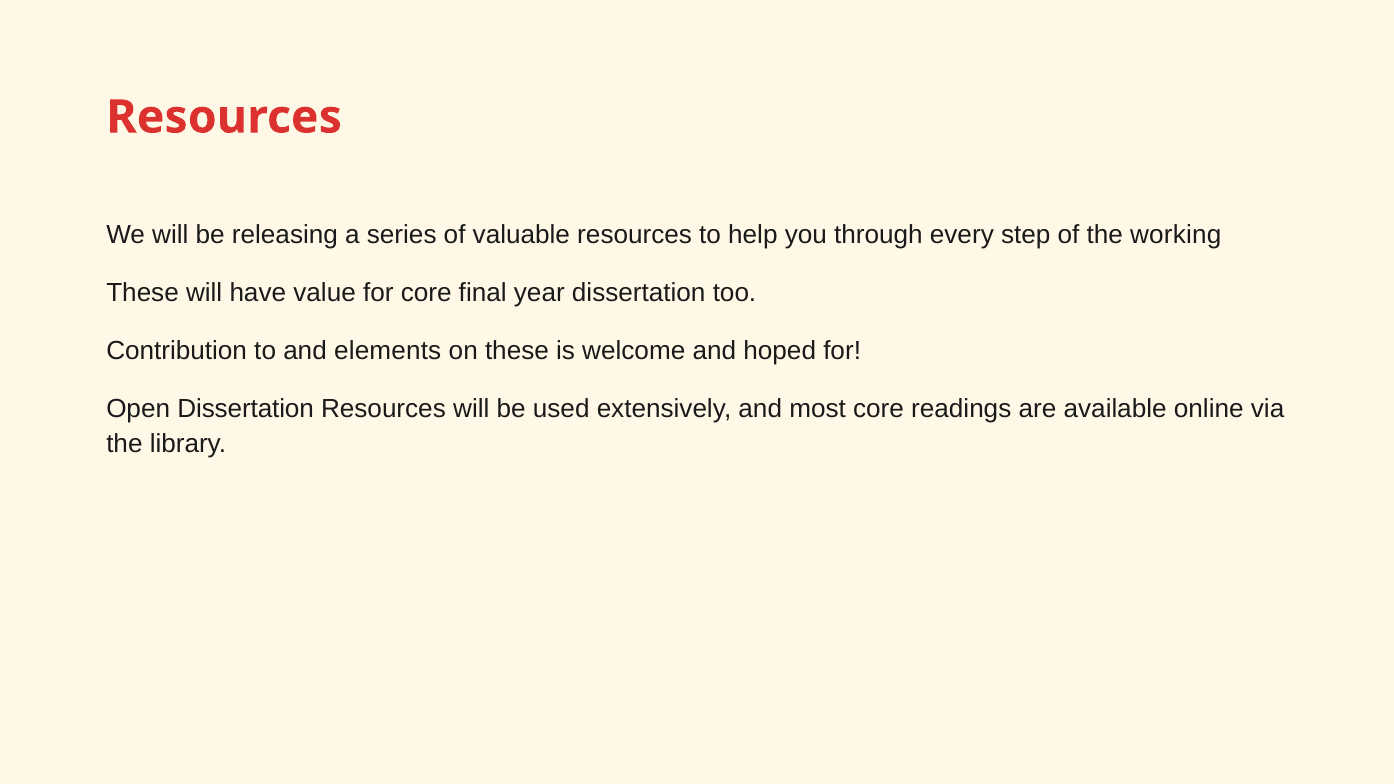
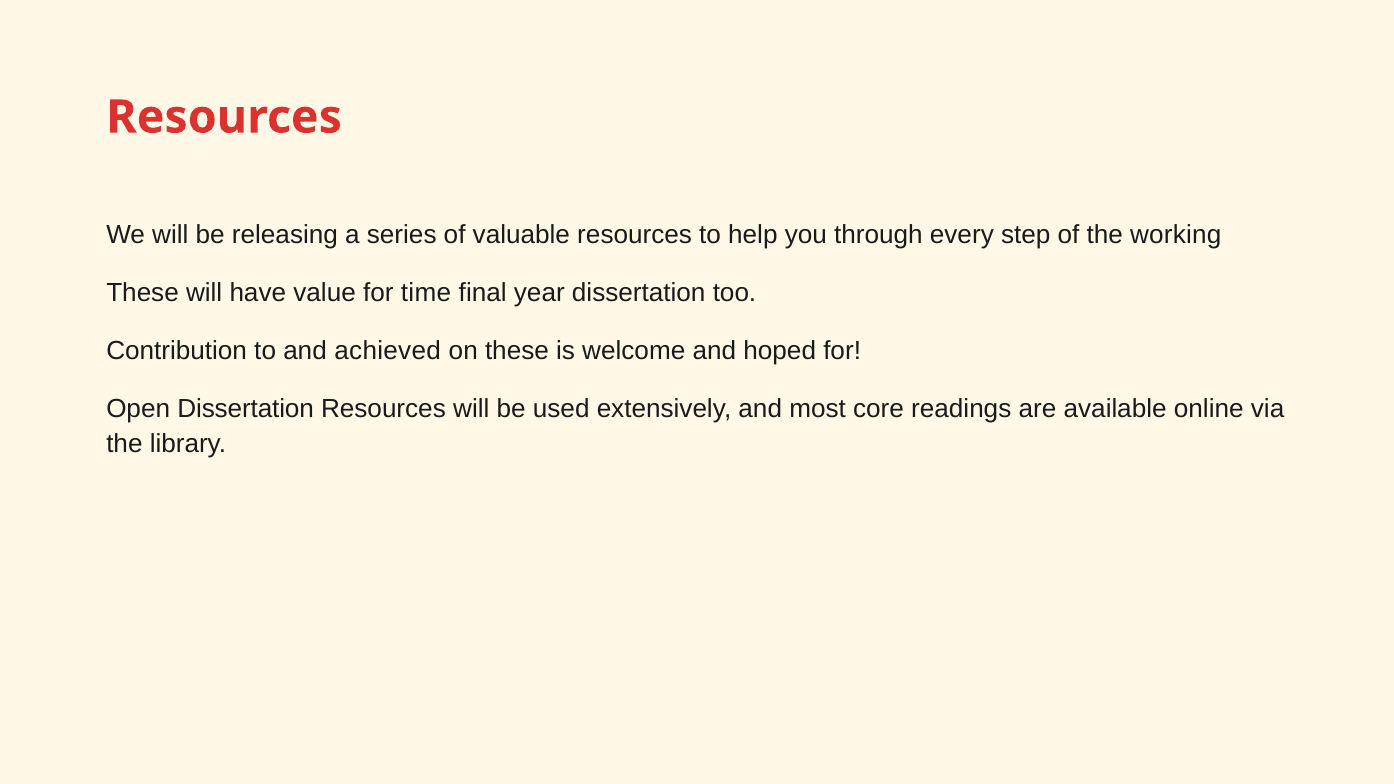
for core: core -> time (426, 293)
elements: elements -> achieved (388, 351)
